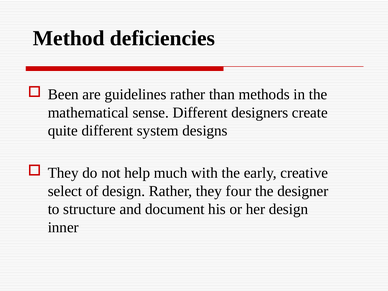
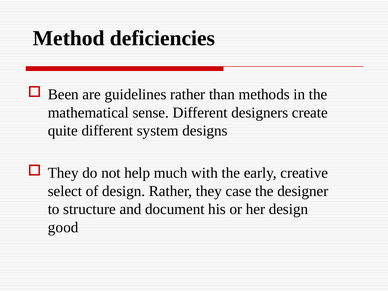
four: four -> case (239, 191)
inner: inner -> good (63, 227)
